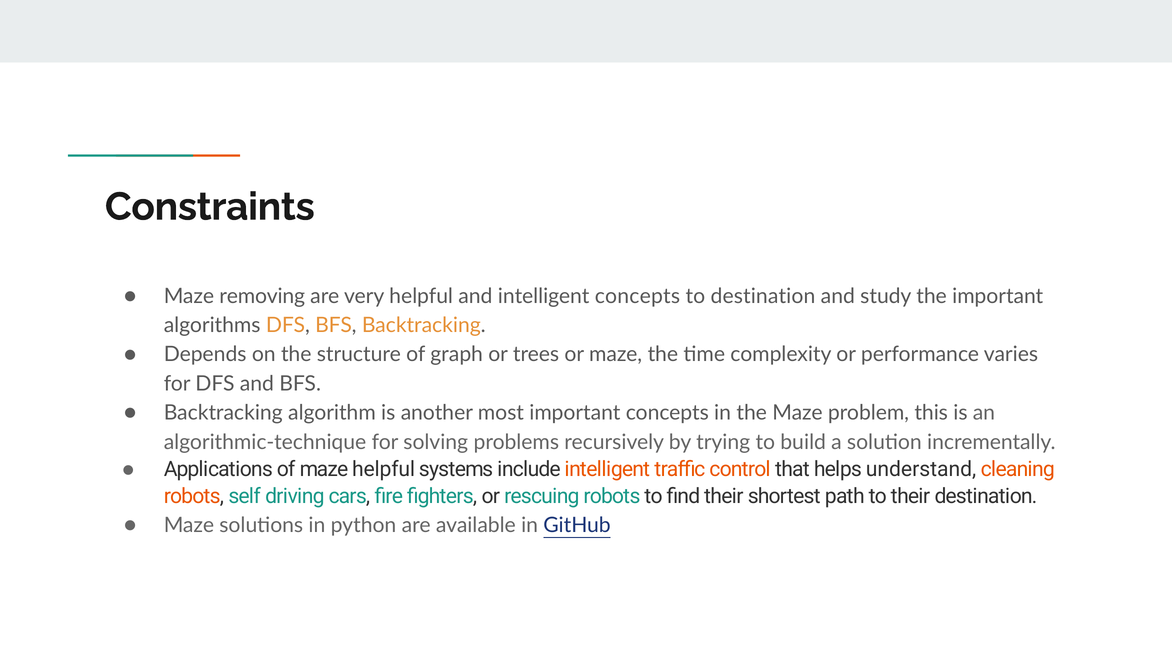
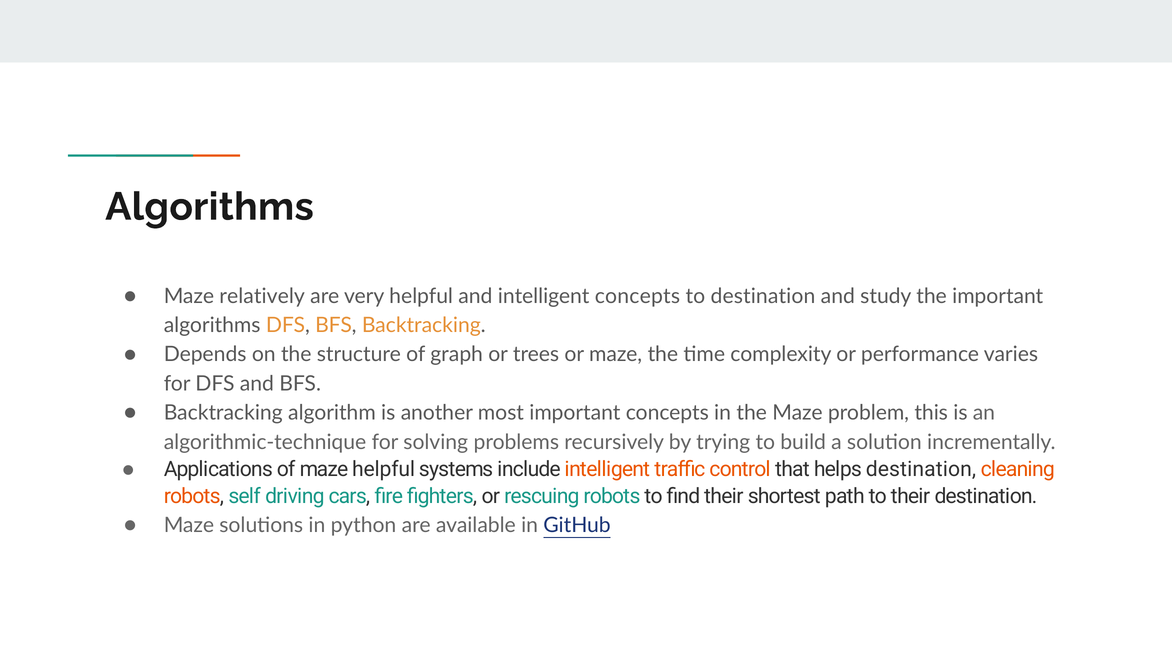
Constraints: Constraints -> Algorithms (210, 207)
removing: removing -> relatively (262, 296)
helps understand: understand -> destination (921, 469)
